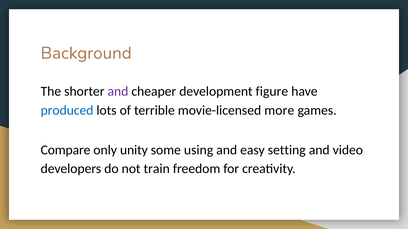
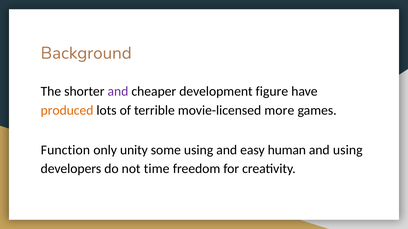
produced colour: blue -> orange (67, 110)
Compare: Compare -> Function (65, 150)
setting: setting -> human (287, 150)
and video: video -> using (348, 150)
train: train -> time (157, 169)
